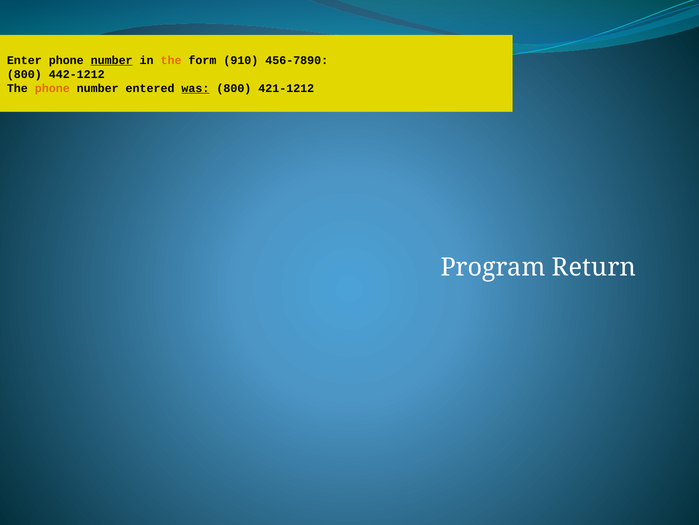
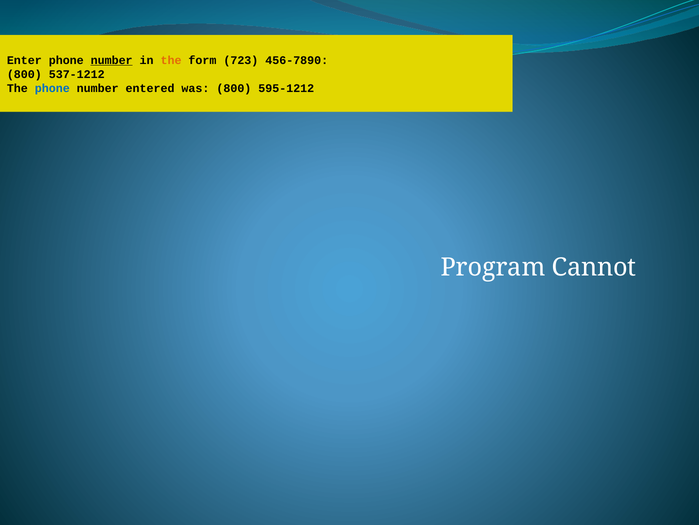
910: 910 -> 723 (241, 60)
442-1212: 442-1212 -> 537-1212 (77, 74)
phone colour: orange -> blue (52, 88)
was underline: present -> none (195, 88)
421-1212: 421-1212 -> 595-1212 (286, 88)
Return: Return -> Cannot (594, 267)
